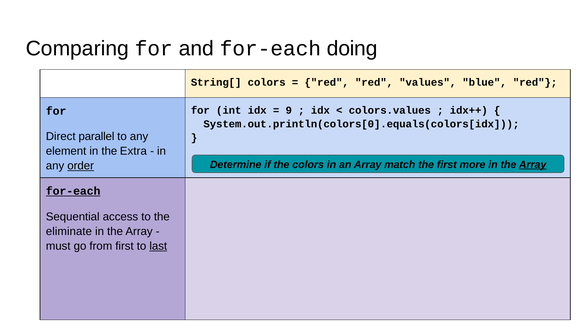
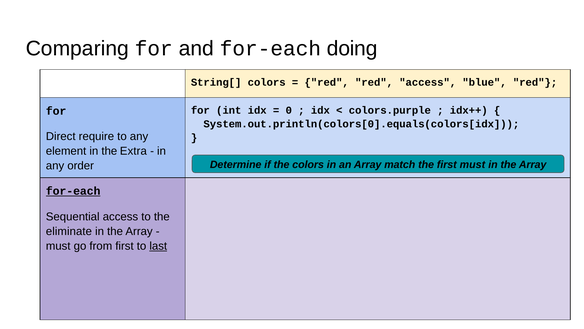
red values: values -> access (428, 82)
9: 9 -> 0 (289, 110)
colors.values: colors.values -> colors.purple (390, 110)
parallel: parallel -> require (96, 136)
first more: more -> must (472, 164)
Array underline: present -> none (533, 164)
order underline: present -> none (81, 165)
